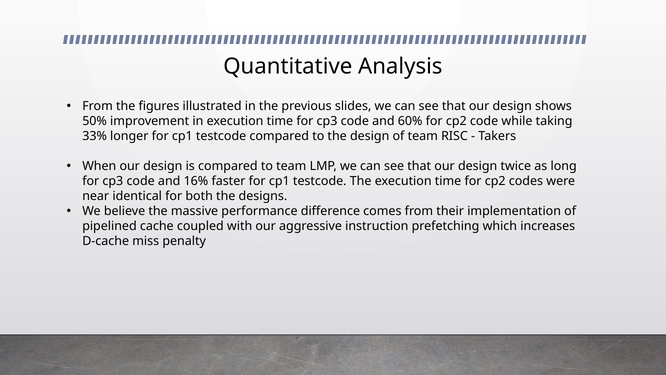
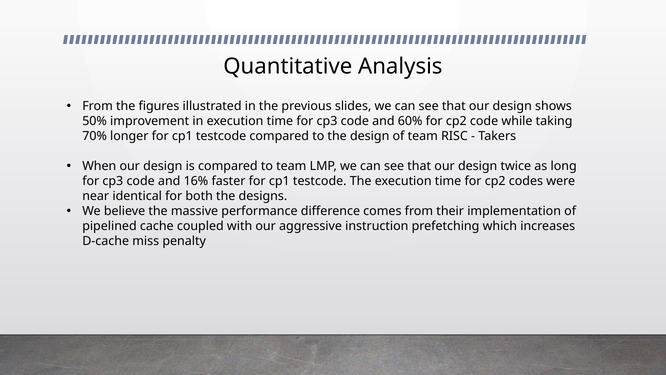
33%: 33% -> 70% (95, 136)
